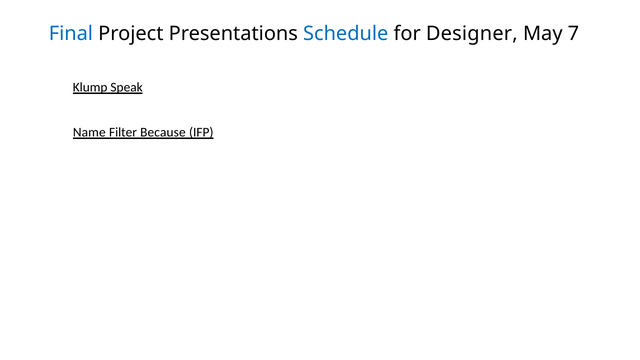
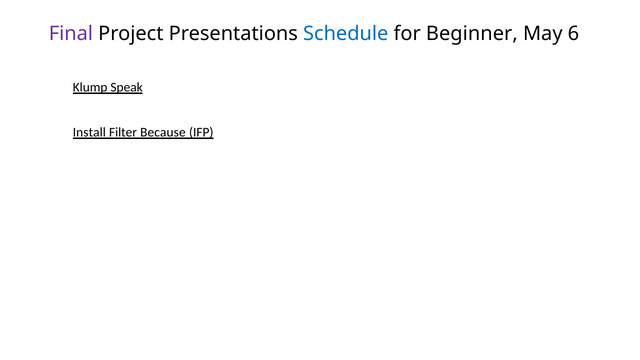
Final colour: blue -> purple (71, 34)
Designer: Designer -> Beginner (472, 34)
7: 7 -> 6 (573, 34)
Name: Name -> Install (89, 132)
